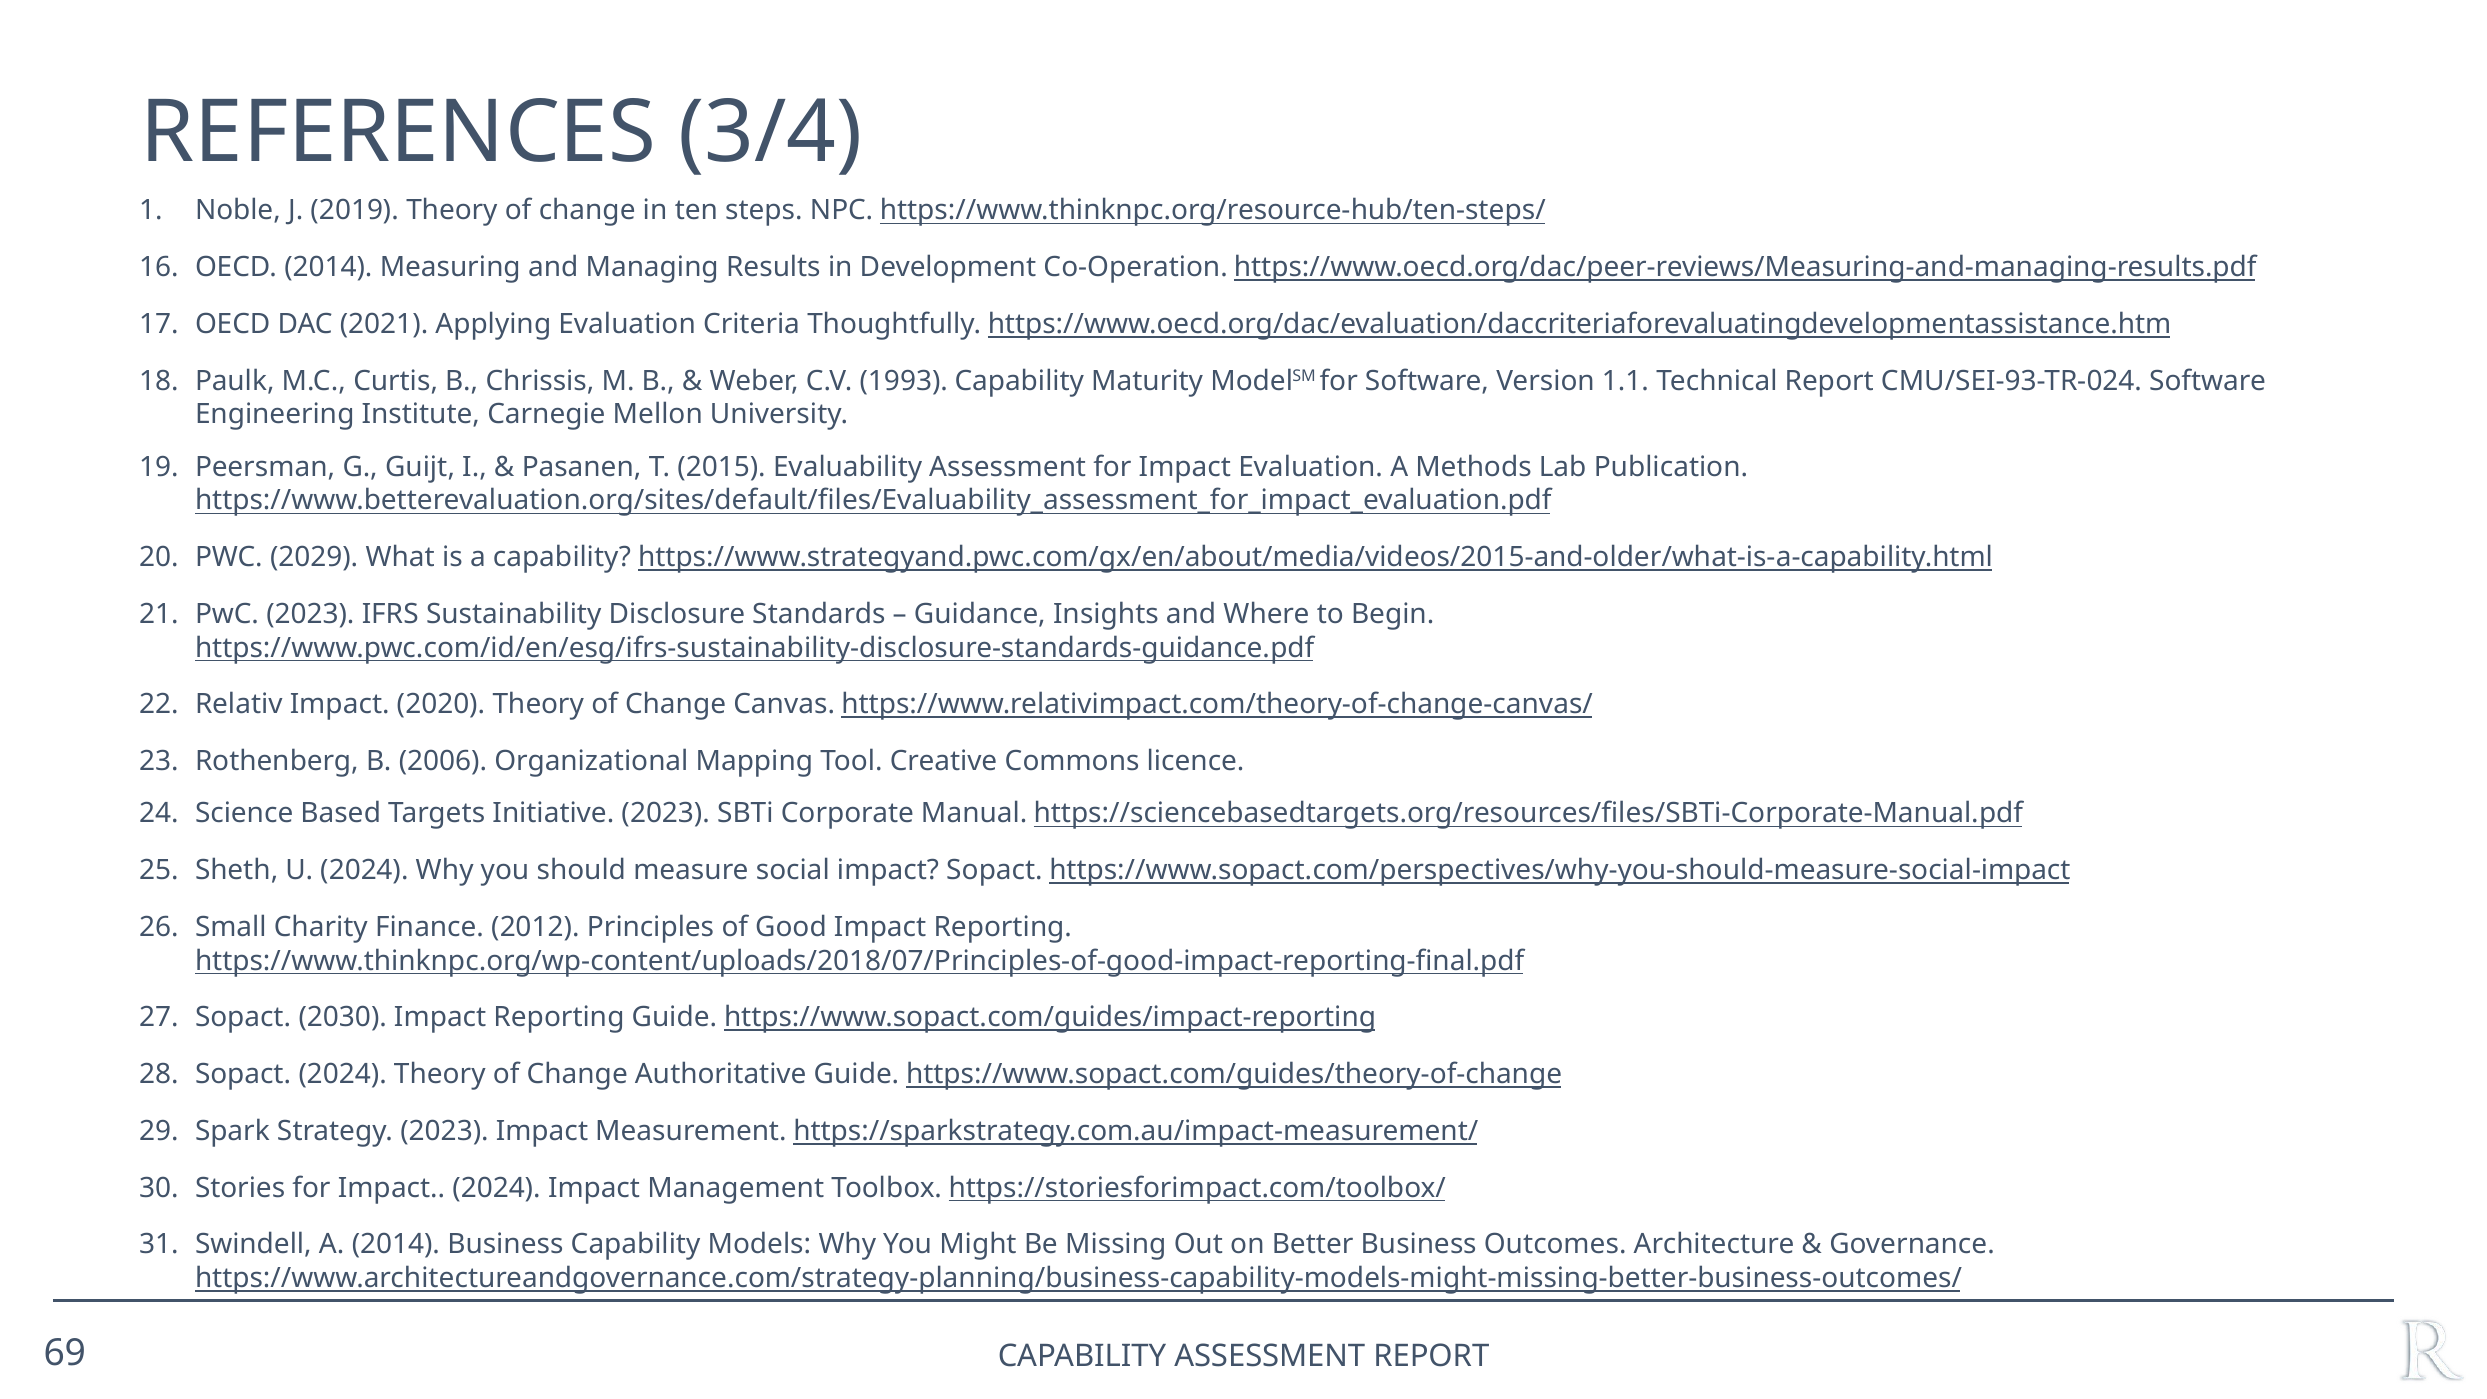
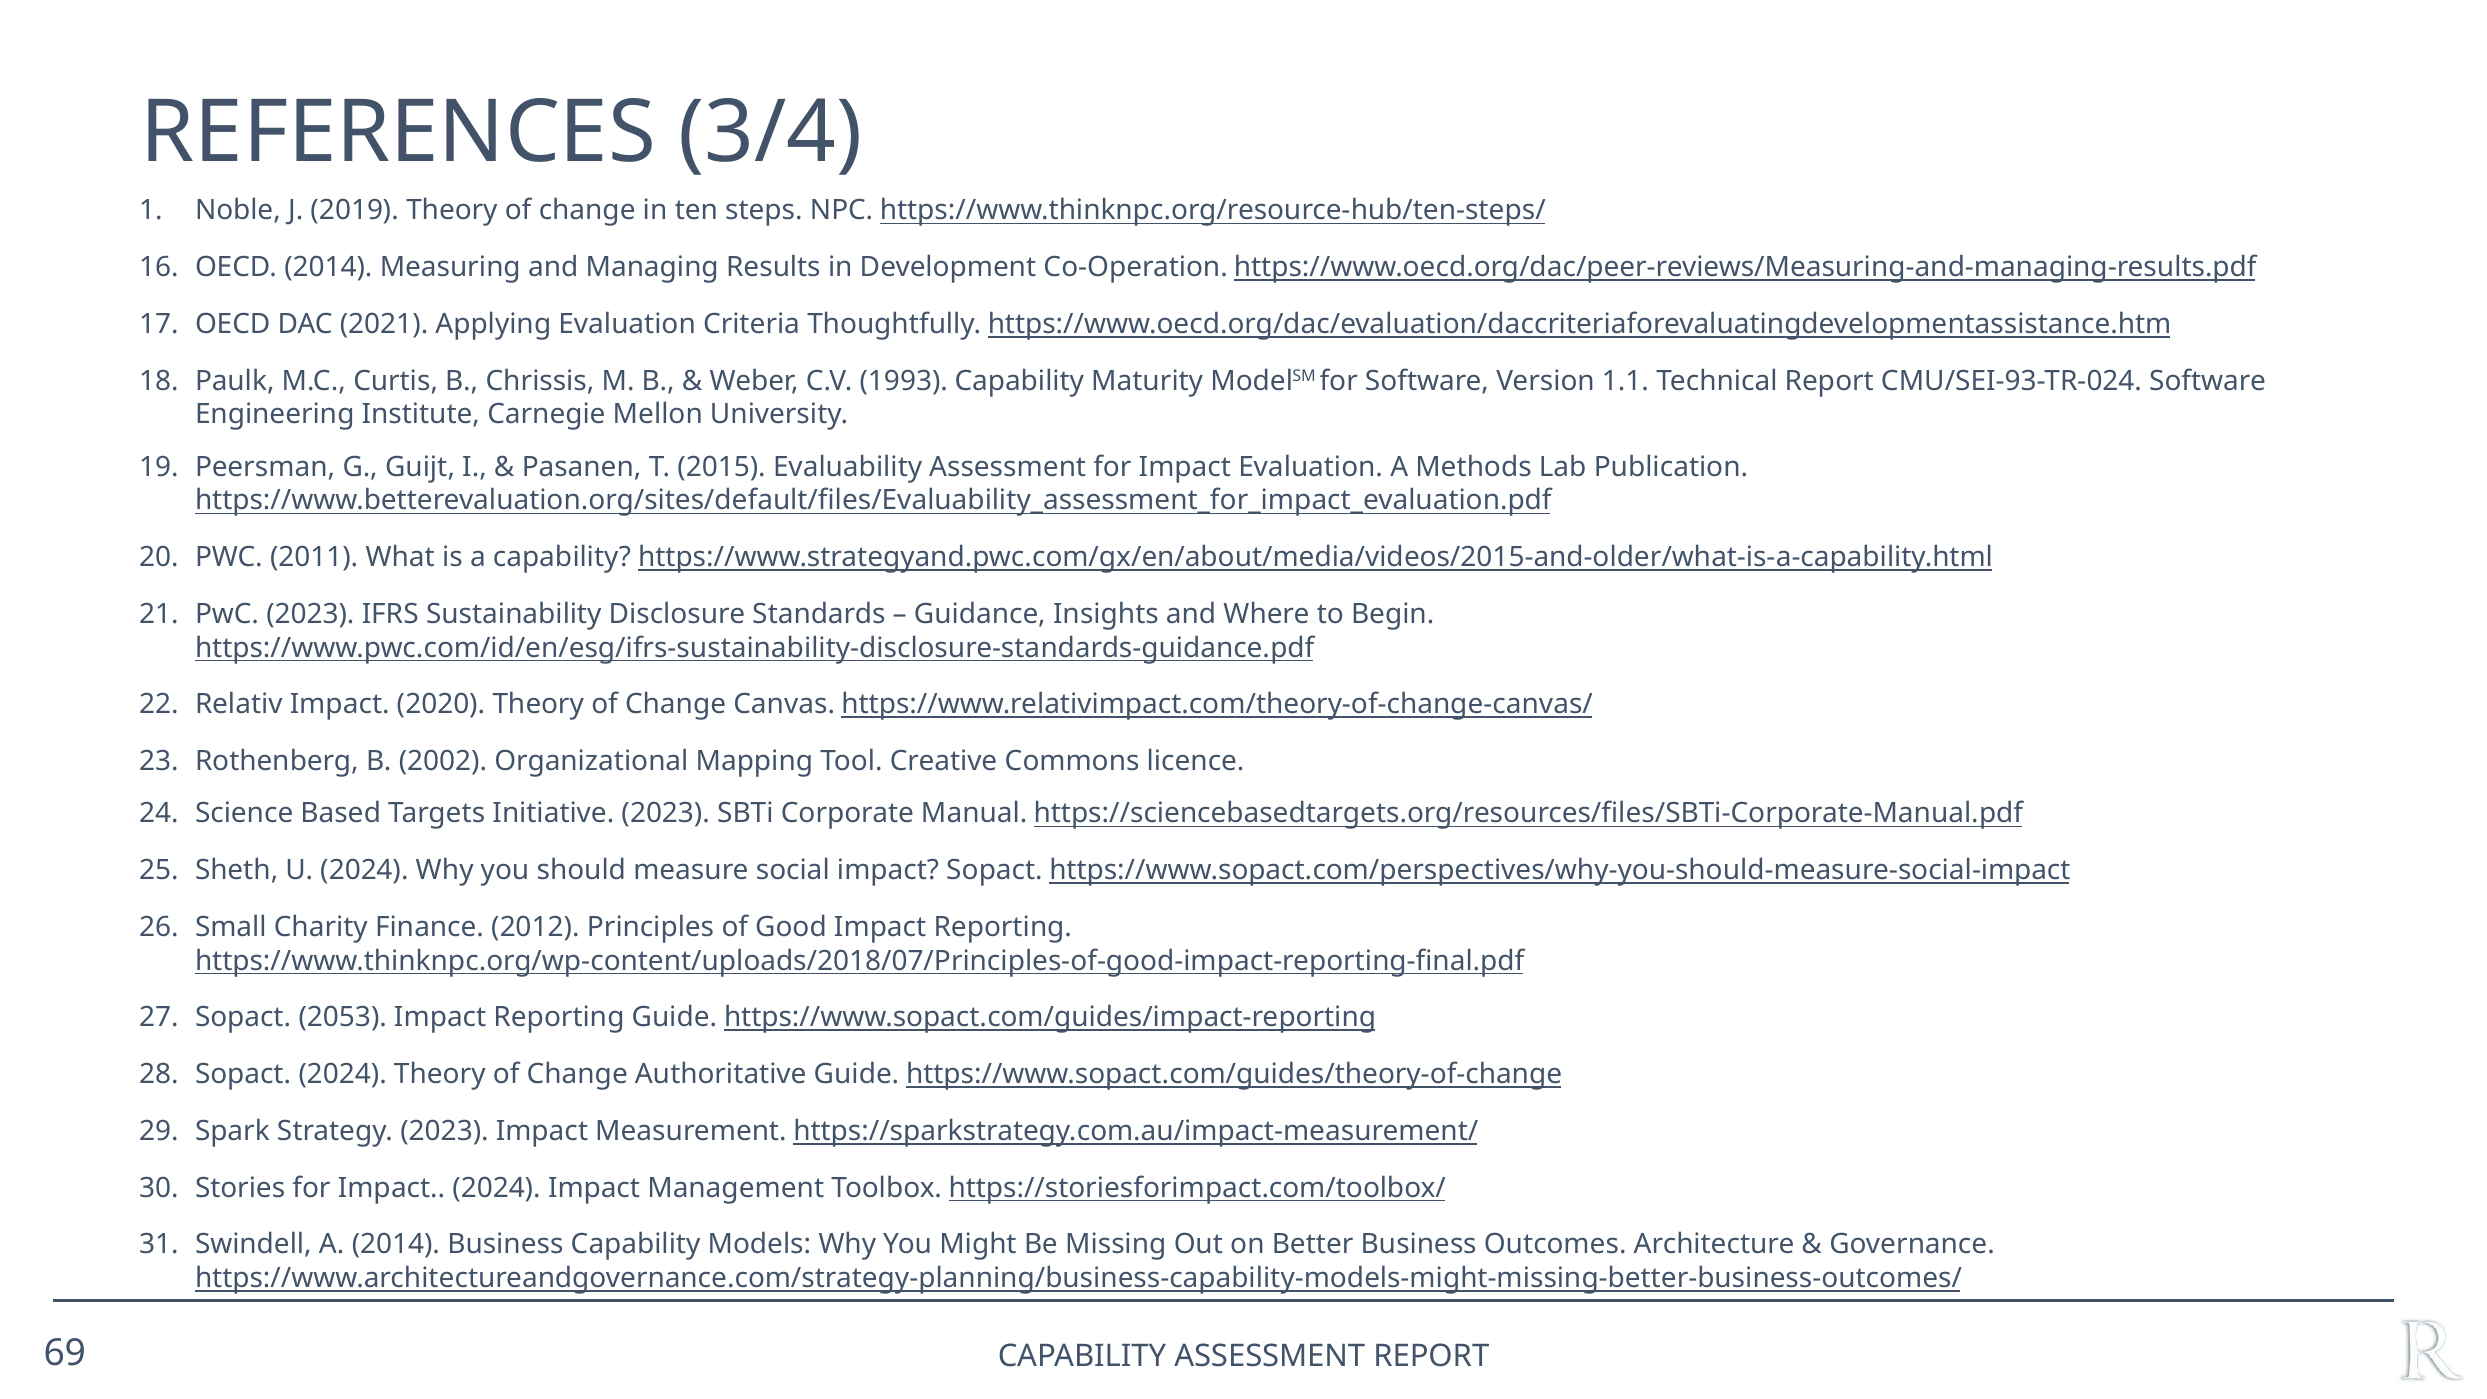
2029: 2029 -> 2011 (314, 557)
2006: 2006 -> 2002 (443, 761)
2030: 2030 -> 2053 (343, 1018)
